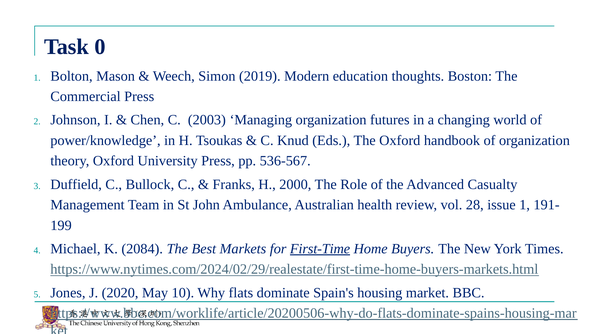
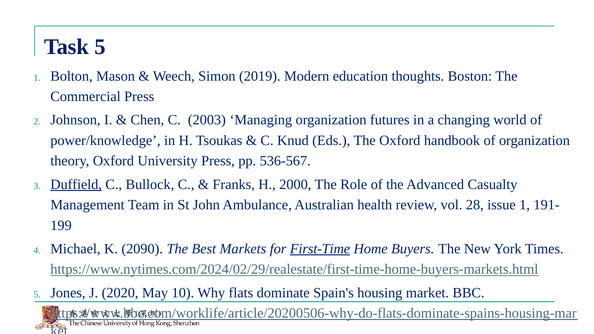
Task 0: 0 -> 5 (100, 47)
Duffield underline: none -> present (76, 184)
2084: 2084 -> 2090 (142, 249)
